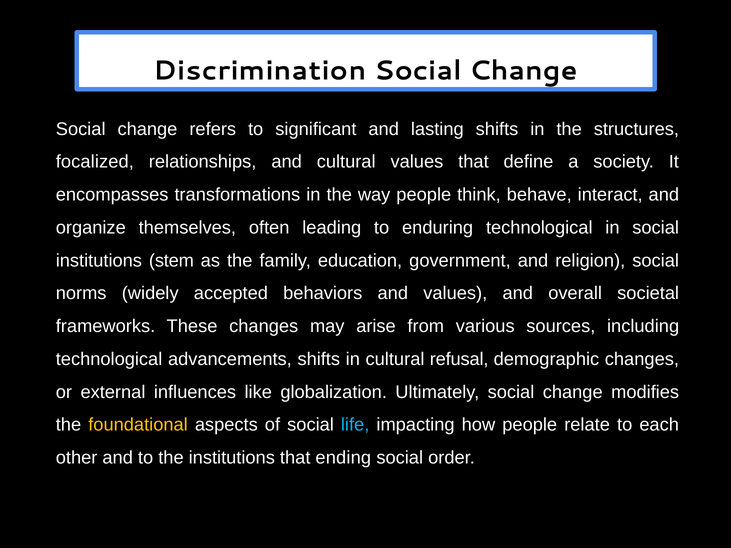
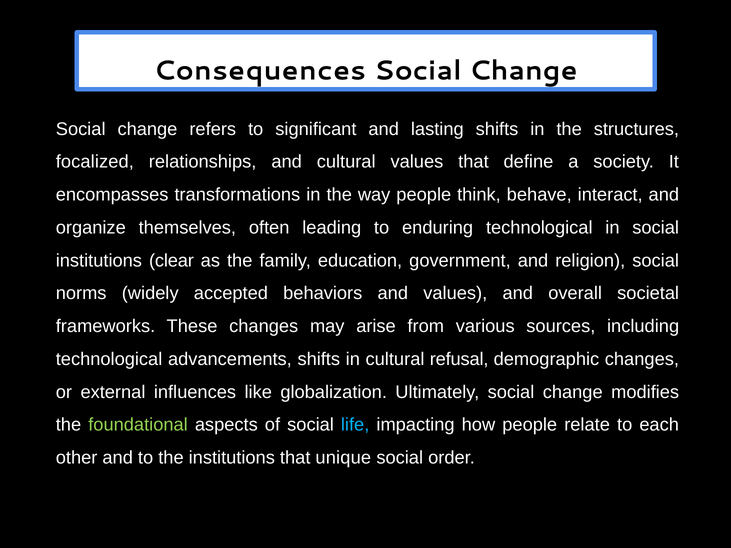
Discrimination: Discrimination -> Consequences (260, 71)
stem: stem -> clear (171, 261)
foundational colour: yellow -> light green (138, 425)
ending: ending -> unique (343, 458)
